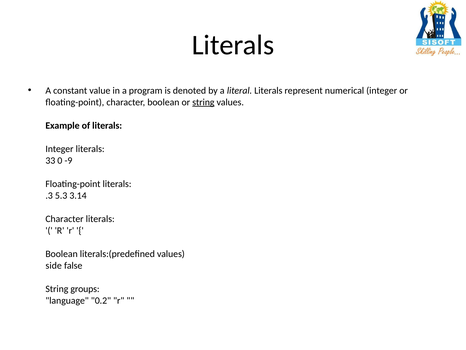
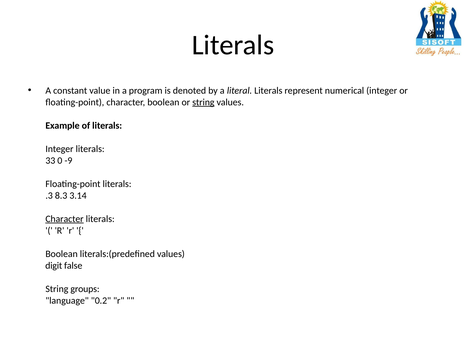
5.3: 5.3 -> 8.3 (61, 195)
Character underline: none -> present (65, 219)
side: side -> digit (54, 265)
